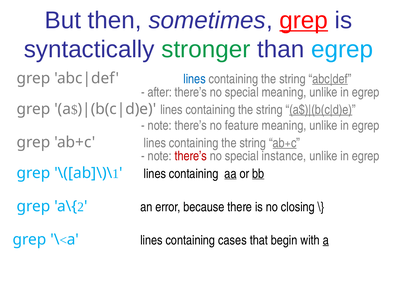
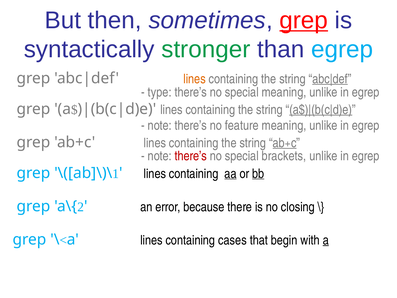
lines colour: blue -> orange (195, 79)
after: after -> type (160, 92)
instance: instance -> brackets (284, 156)
